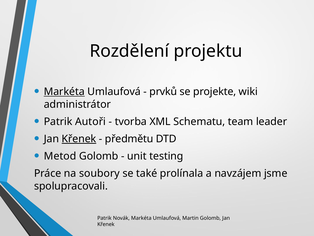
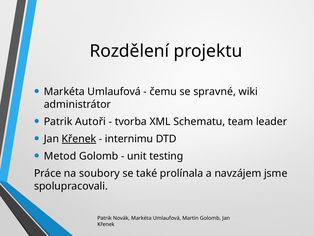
Markéta underline: present -> none (64, 92)
prvků: prvků -> čemu (163, 92)
projekte: projekte -> spravné (215, 92)
předmětu: předmětu -> internimu (129, 139)
